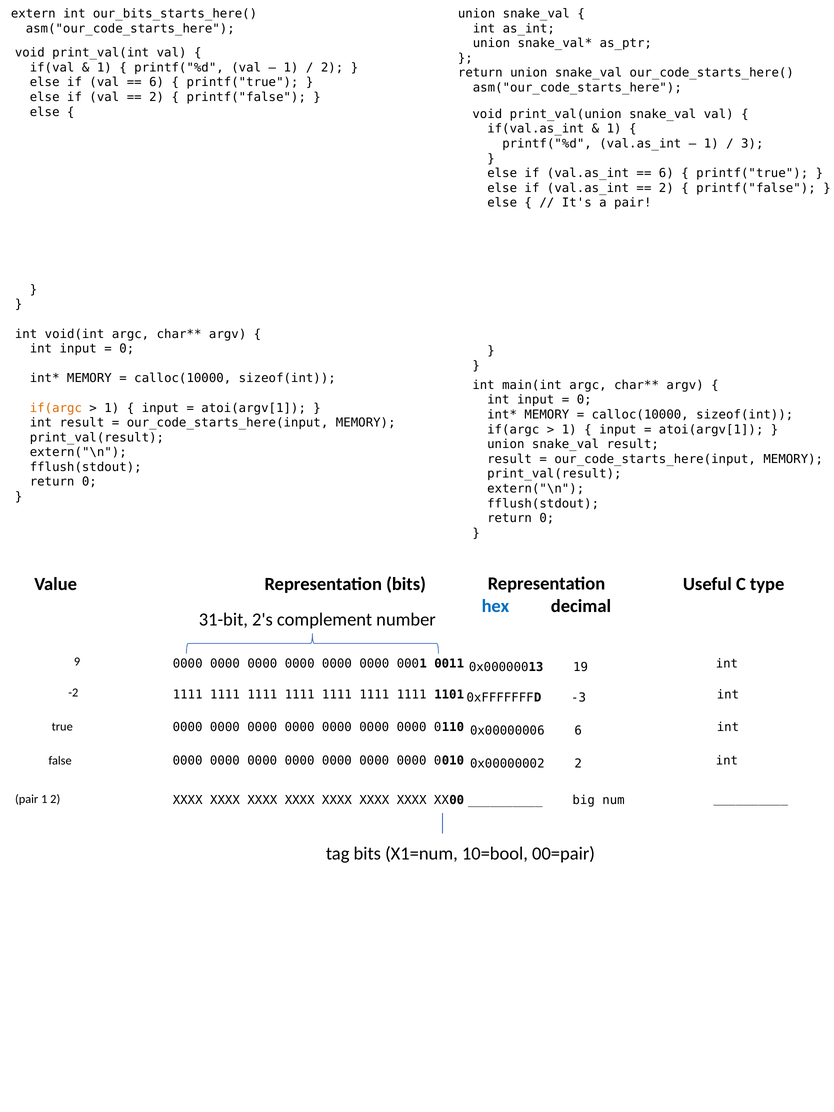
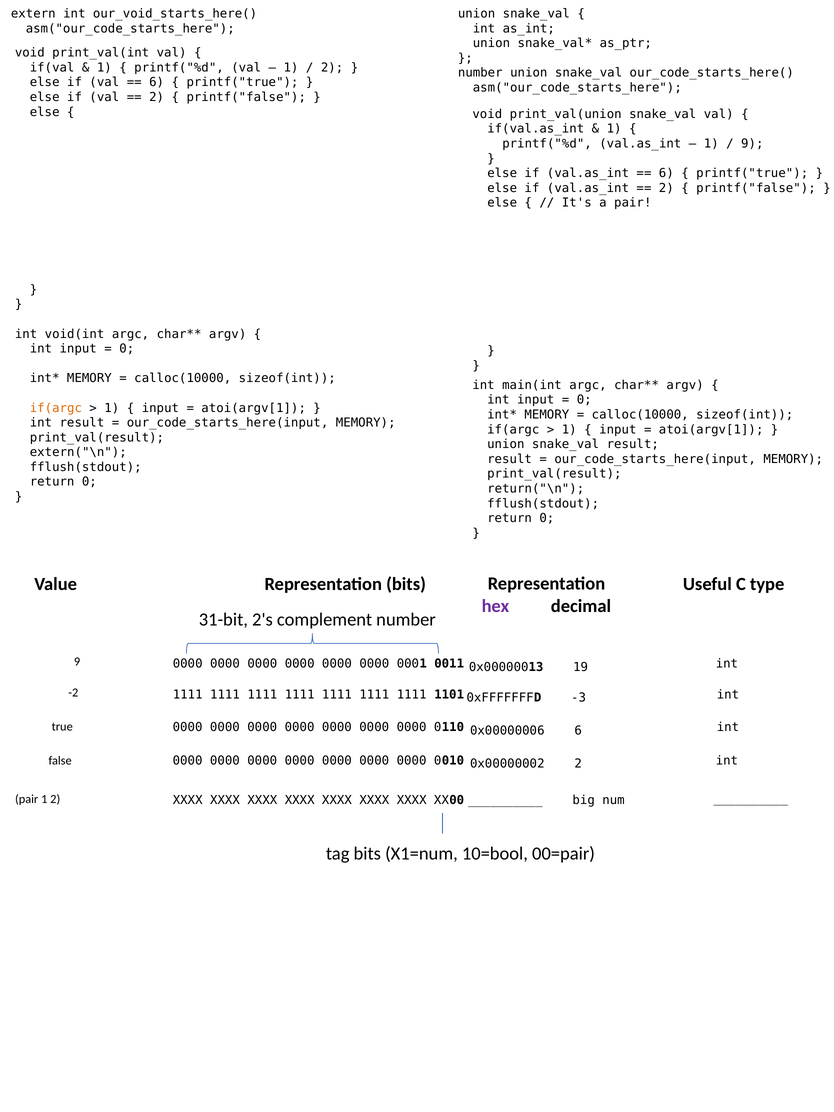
our_bits_starts_here(: our_bits_starts_here( -> our_void_starts_here( (175, 14)
return: return -> number (480, 73)
3: 3 -> 9 (752, 144)
extern("\n: extern("\n -> return("\n (536, 489)
hex colour: blue -> purple (495, 606)
